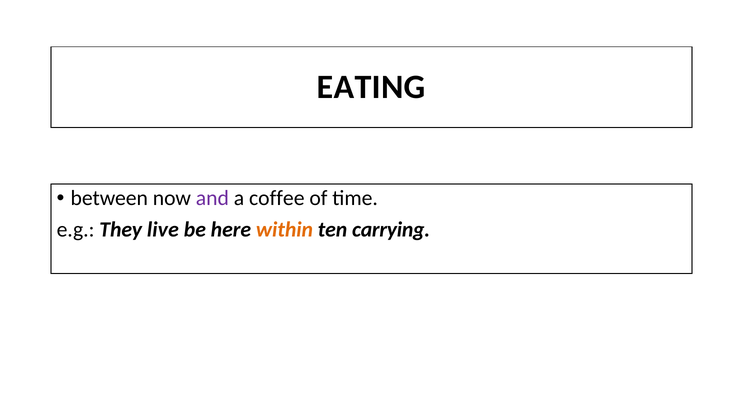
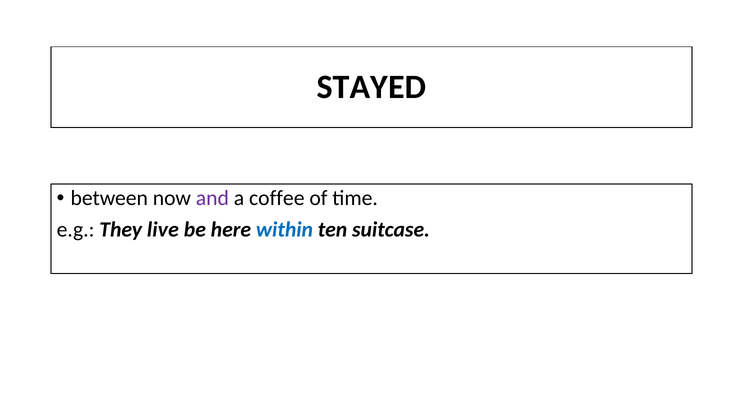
EATING: EATING -> STAYED (371, 87)
within colour: orange -> blue (284, 229)
carrying: carrying -> suitcase (391, 229)
